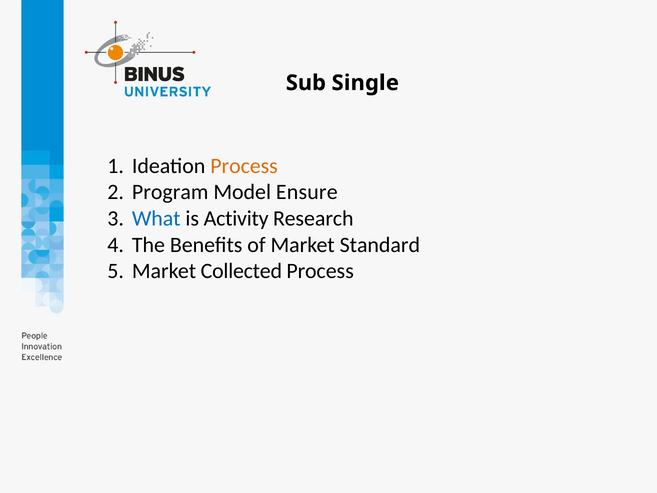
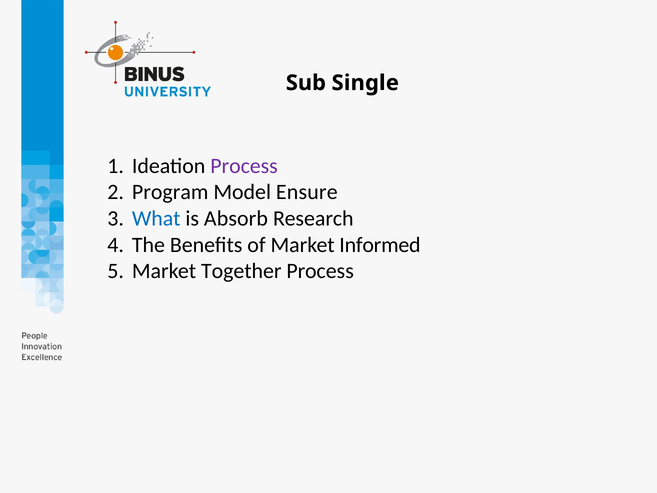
Process colour: orange -> purple (244, 166)
Activity: Activity -> Absorb (236, 218)
Standard: Standard -> Informed (380, 245)
Collected: Collected -> Together (241, 271)
